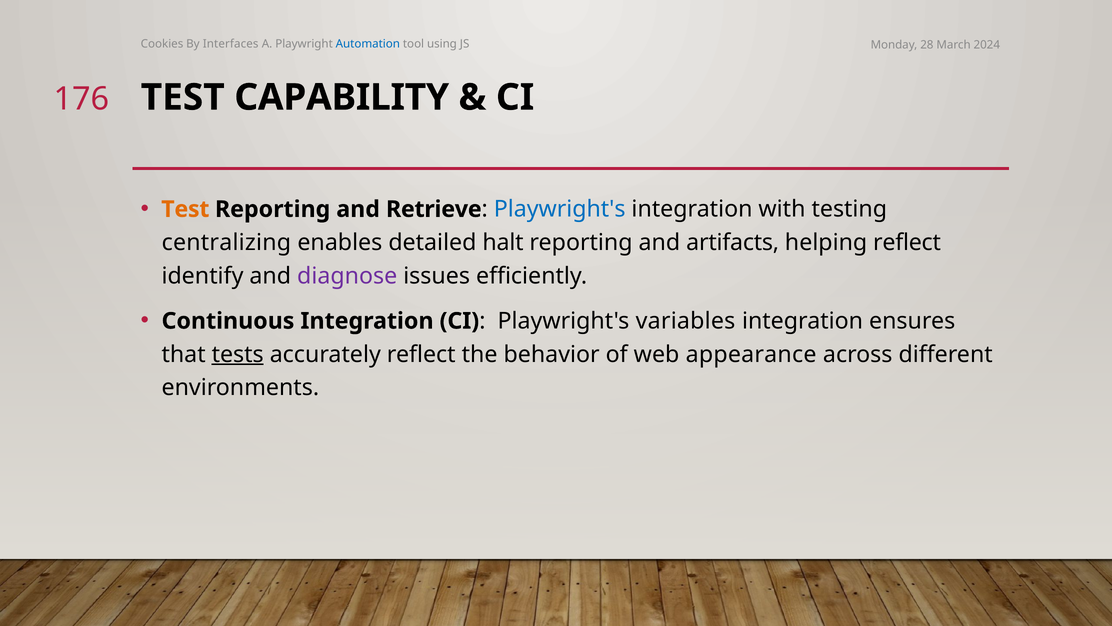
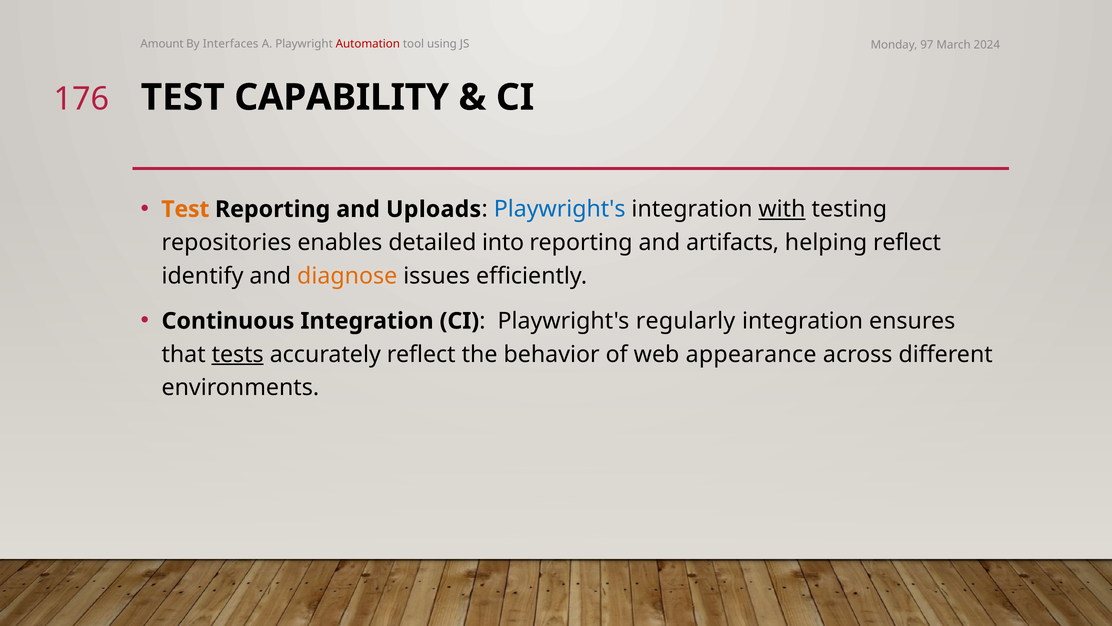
Cookies: Cookies -> Amount (162, 44)
Automation colour: blue -> red (368, 44)
28: 28 -> 97 (927, 45)
Retrieve: Retrieve -> Uploads (434, 209)
with underline: none -> present (782, 209)
centralizing: centralizing -> repositories (226, 242)
halt: halt -> into (503, 242)
diagnose colour: purple -> orange (347, 276)
variables: variables -> regularly (686, 321)
